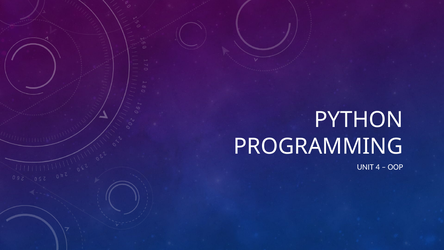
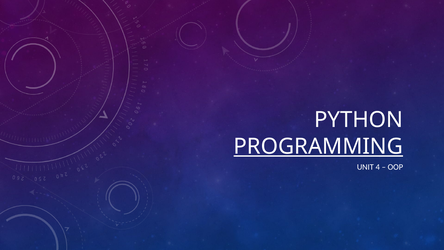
PROGRAMMING underline: none -> present (318, 146)
